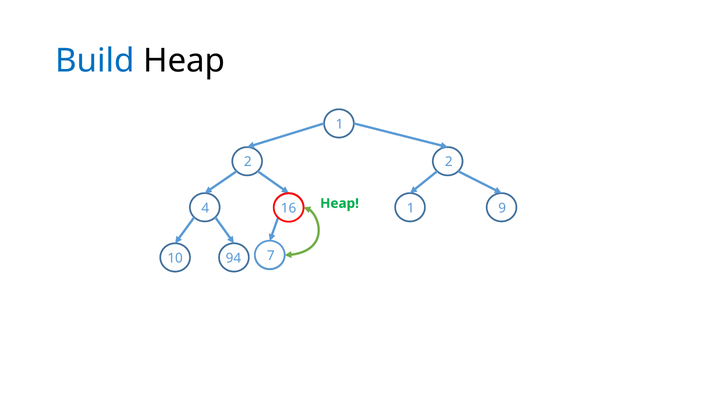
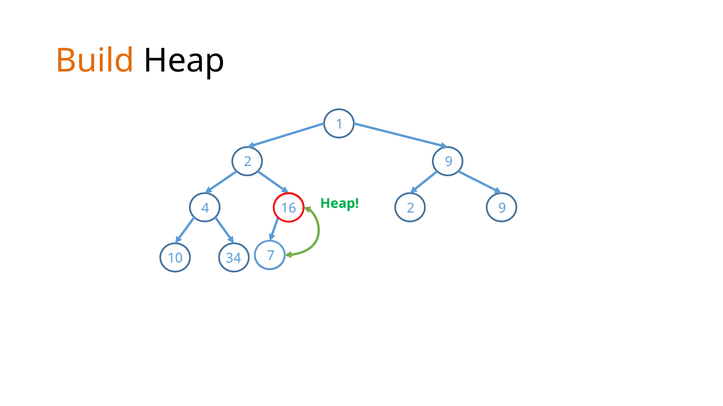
Build colour: blue -> orange (95, 61)
2: 2 -> 9 (449, 162)
1: 1 -> 2 (411, 208)
94: 94 -> 34 (233, 259)
